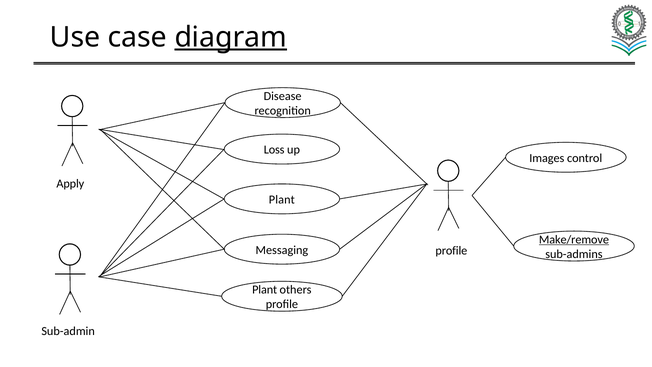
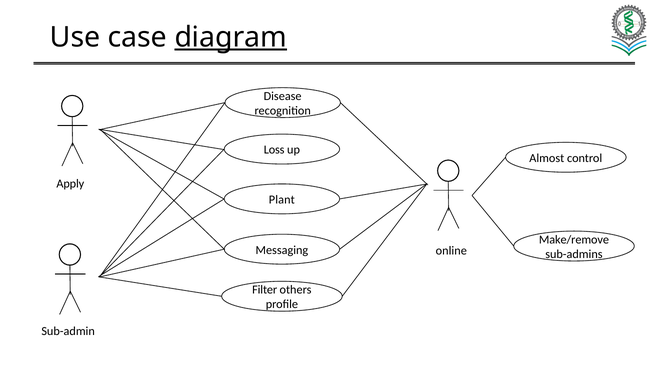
Images: Images -> Almost (547, 158)
Make/remove underline: present -> none (574, 239)
profile: profile -> online (451, 250)
Plant: Plant -> Filter (265, 290)
